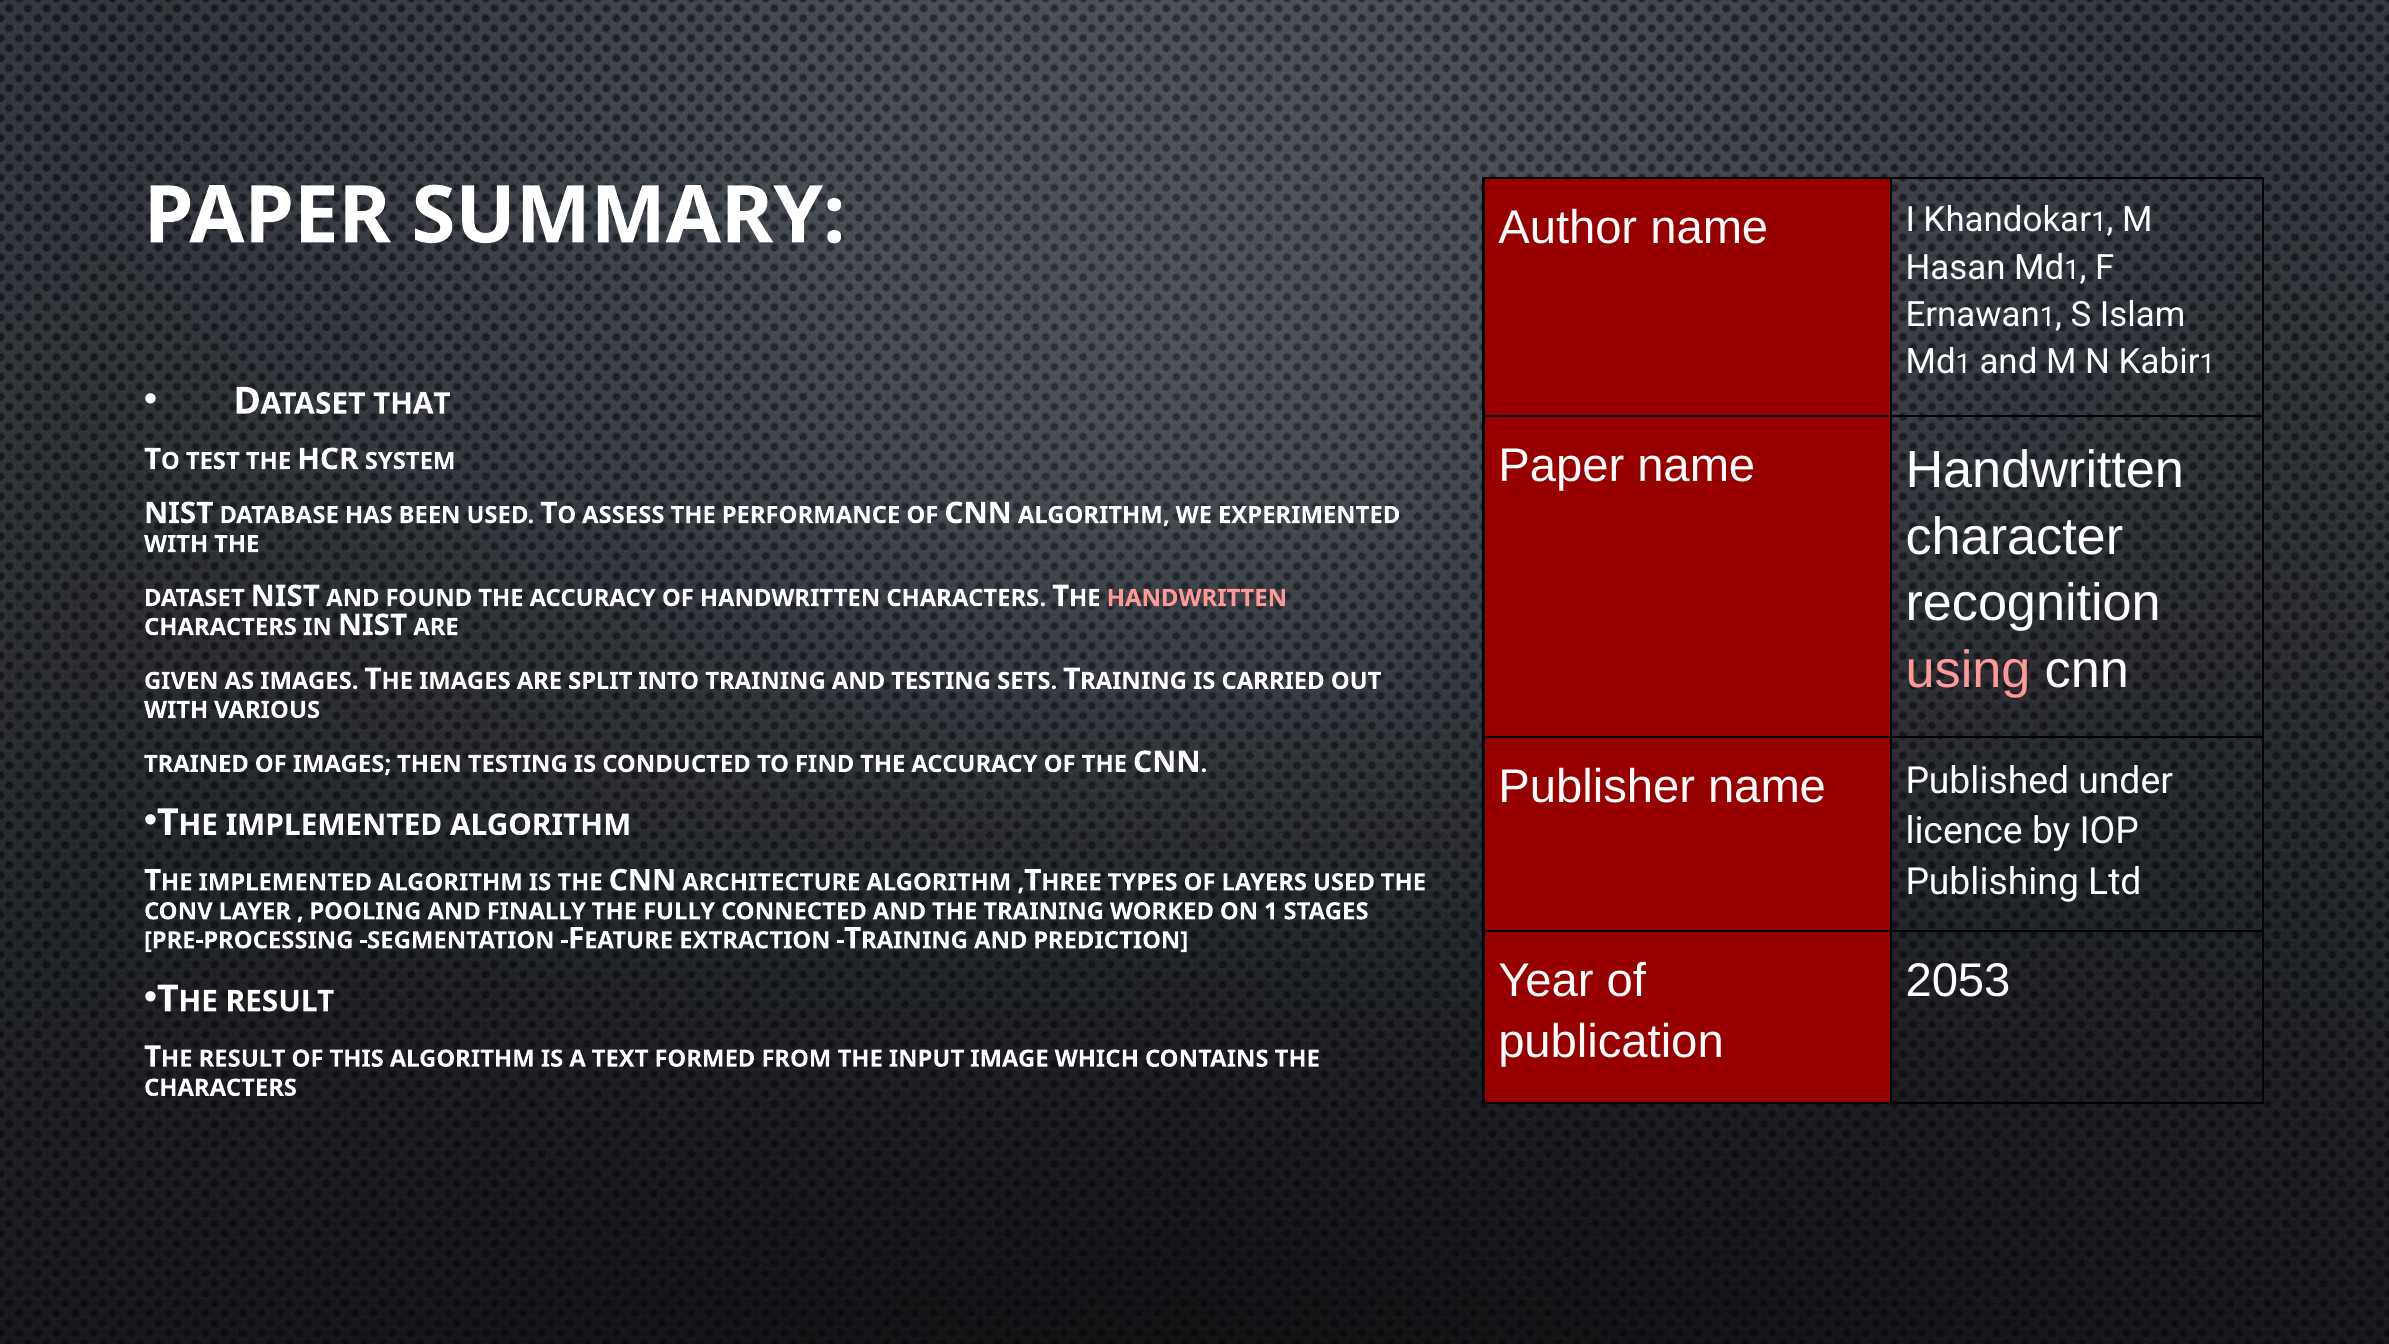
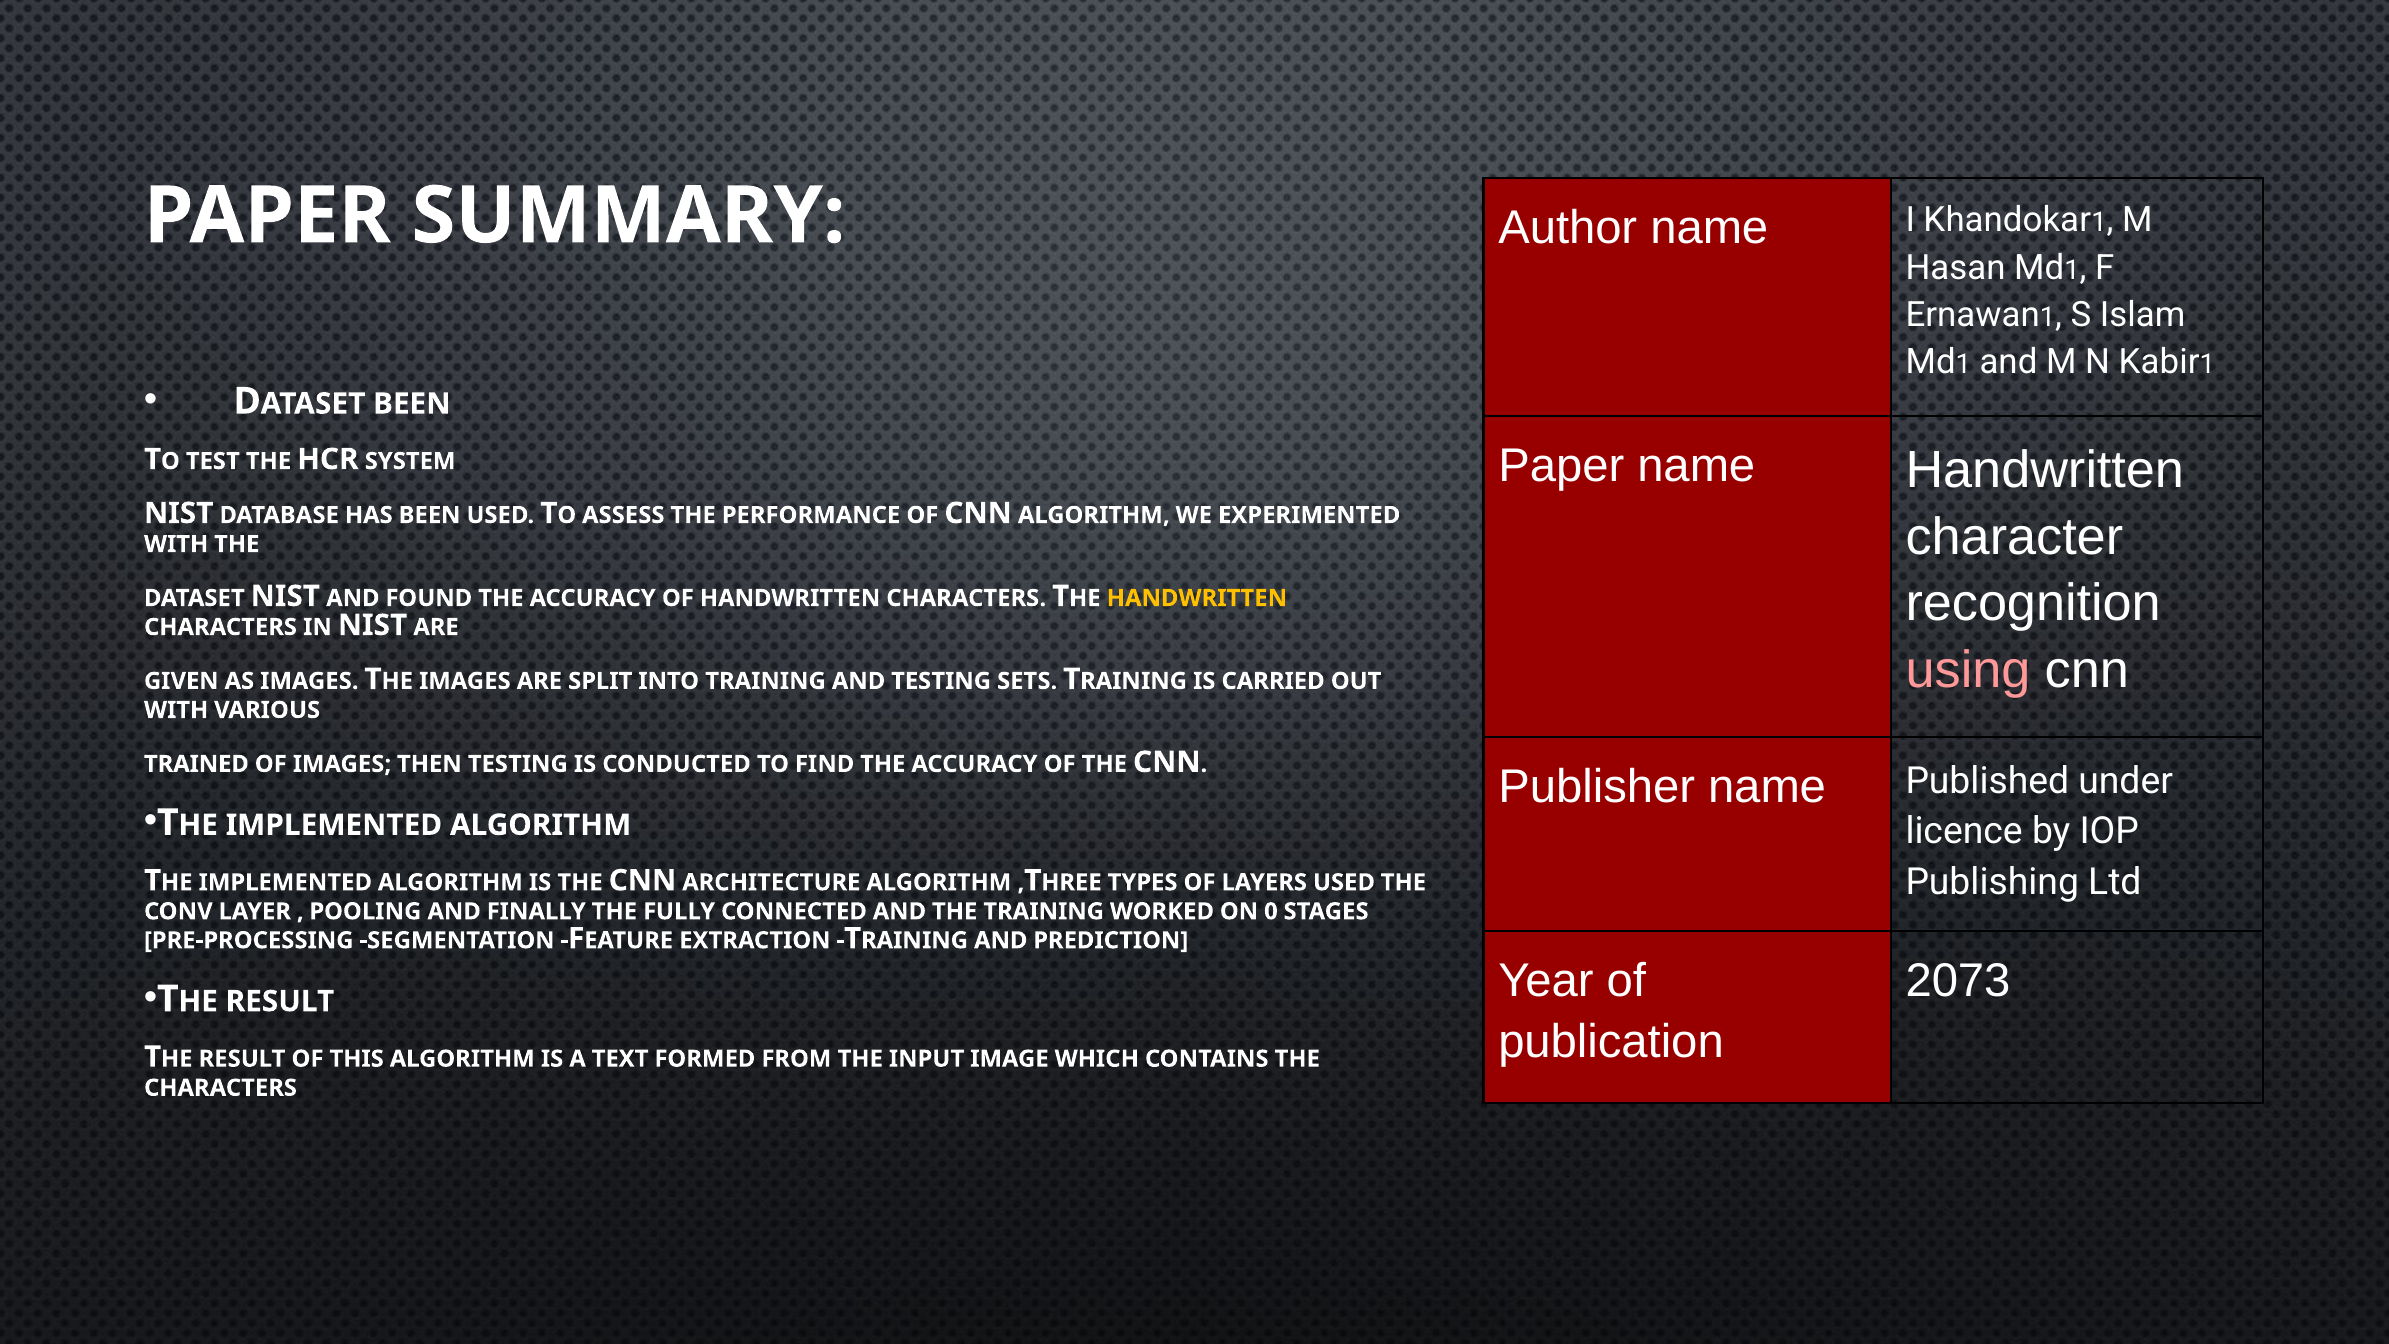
DATASET THAT: THAT -> BEEN (412, 404)
HANDWRITTEN colour: pink -> yellow (1197, 598)
ON 1: 1 -> 0 (1271, 911)
2053: 2053 -> 2073 (1958, 981)
